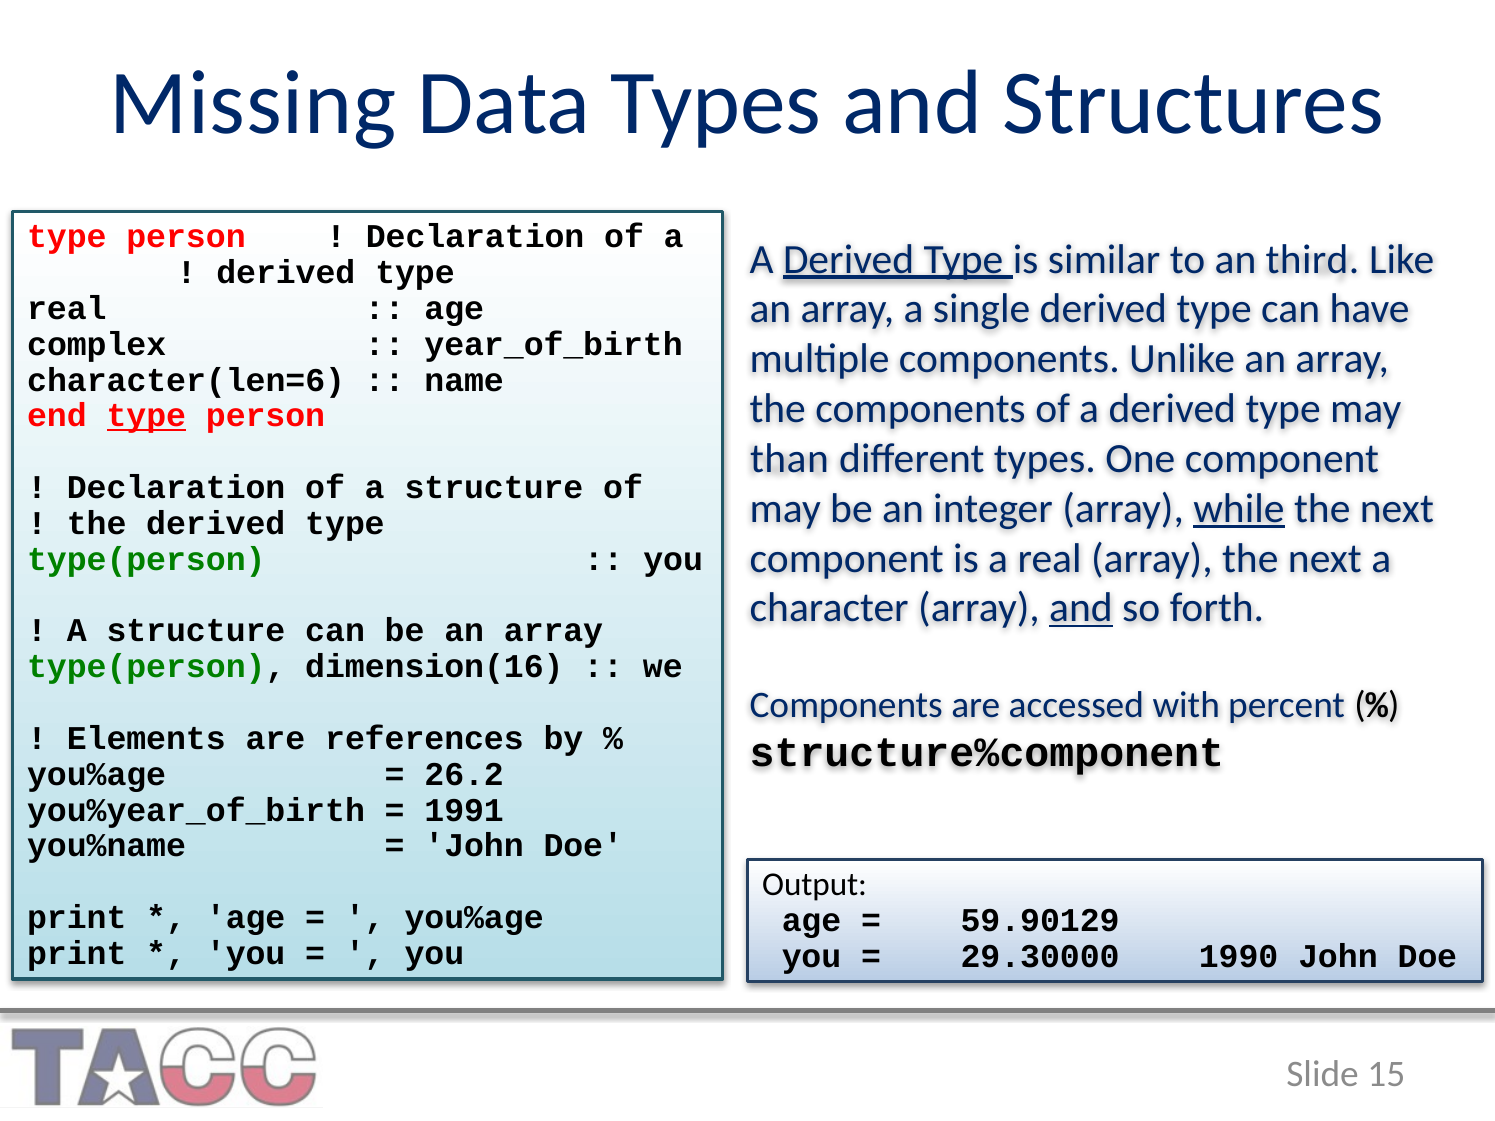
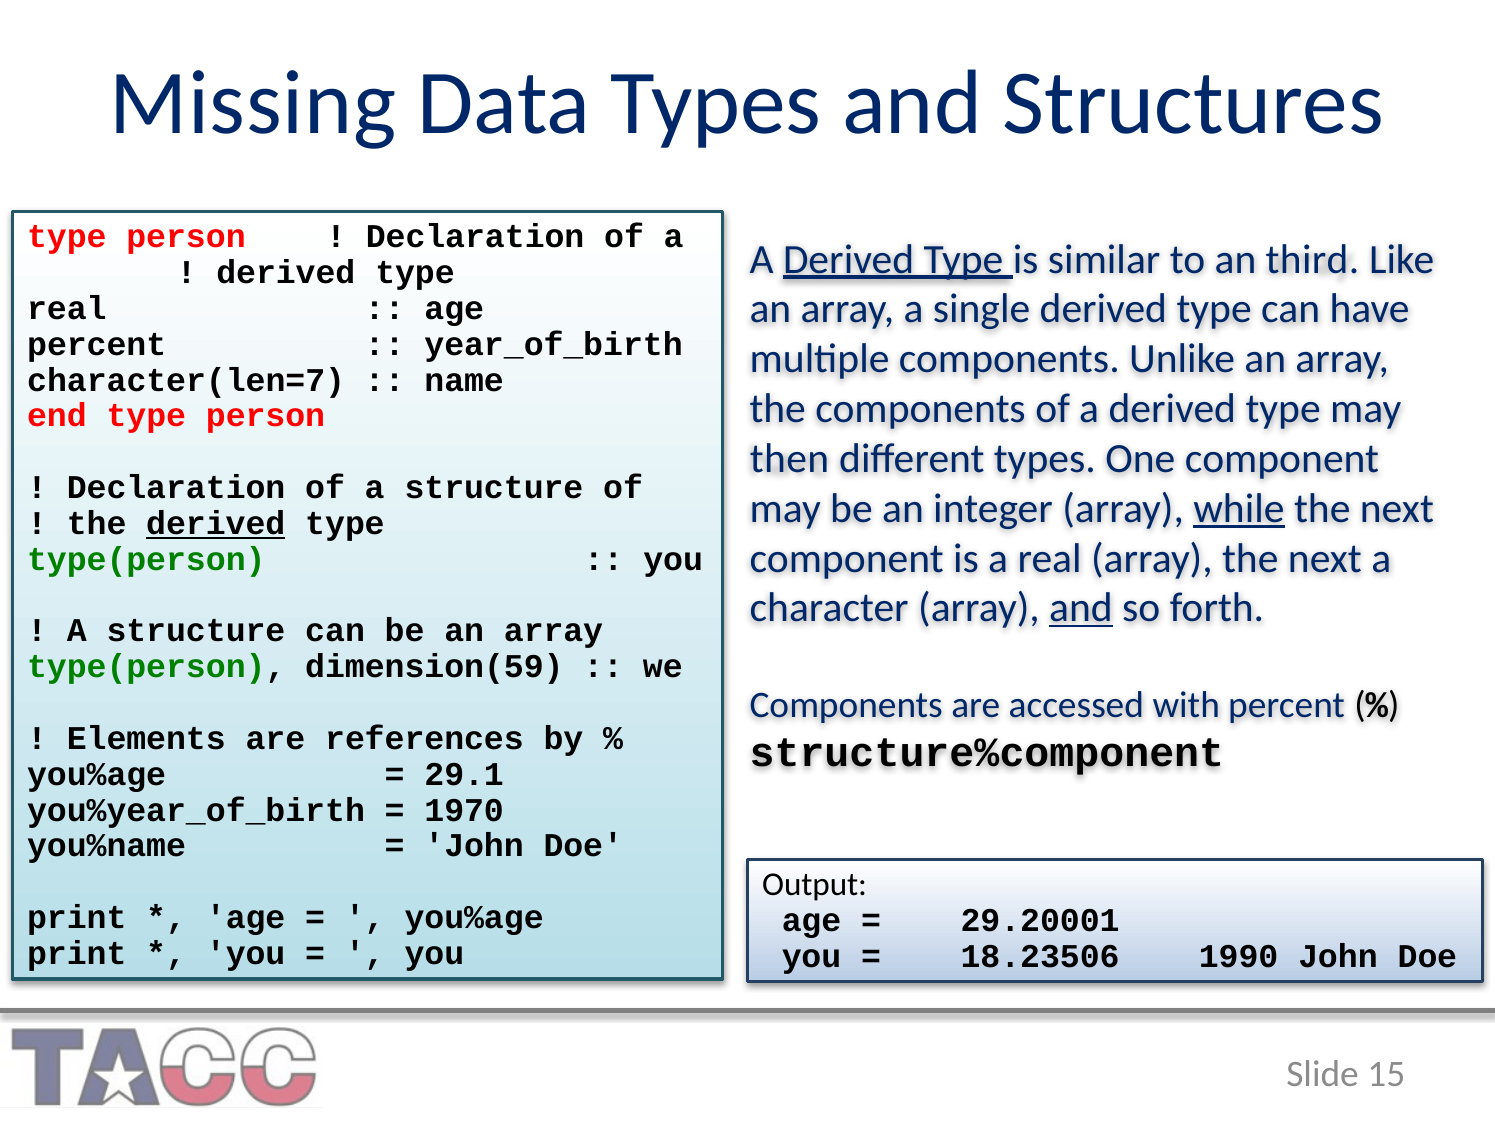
complex: complex -> percent (97, 344)
character(len=6: character(len=6 -> character(len=7 (186, 380)
type underline: present -> none (146, 416)
than: than -> then (789, 459)
derived underline: none -> present (216, 524)
dimension(16: dimension(16 -> dimension(59 (434, 667)
26.2: 26.2 -> 29.1 (464, 775)
1991: 1991 -> 1970 (464, 810)
59.90129: 59.90129 -> 29.20001 (1040, 921)
29.30000: 29.30000 -> 18.23506 (1040, 956)
